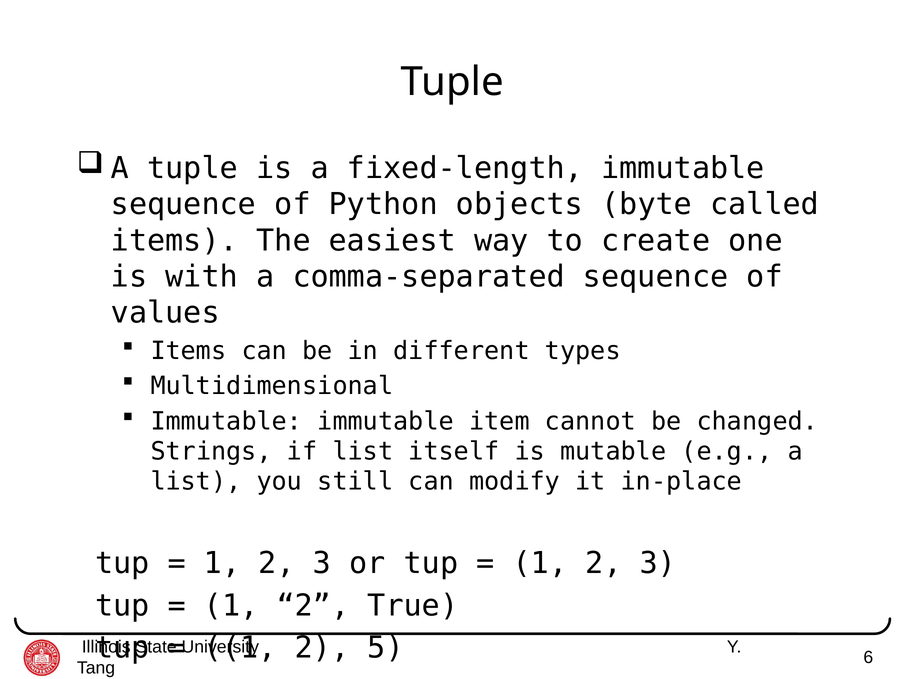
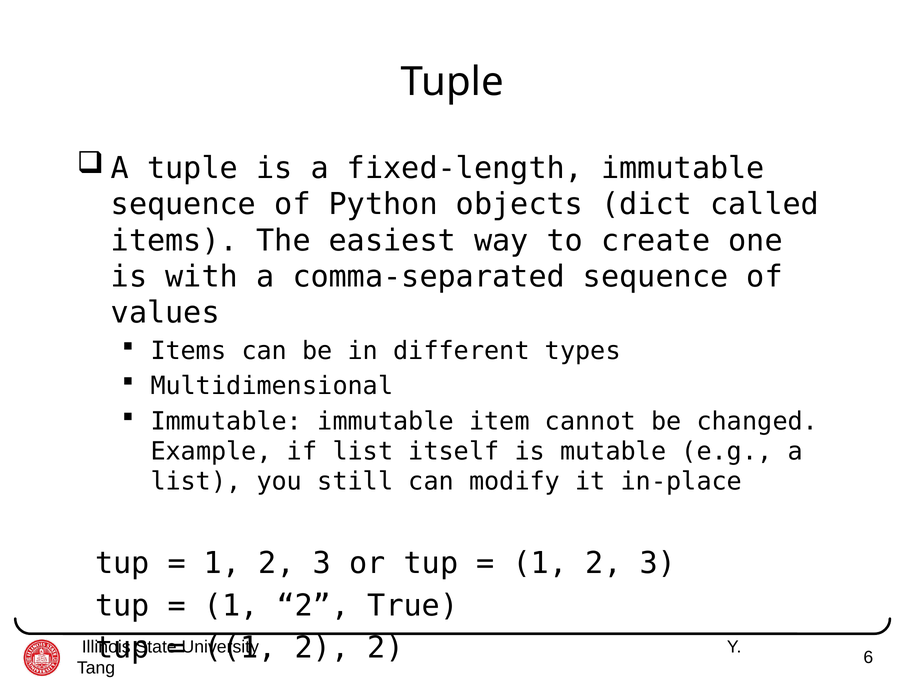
byte: byte -> dict (647, 204)
Strings: Strings -> Example (211, 451)
2 5: 5 -> 2 (386, 648)
